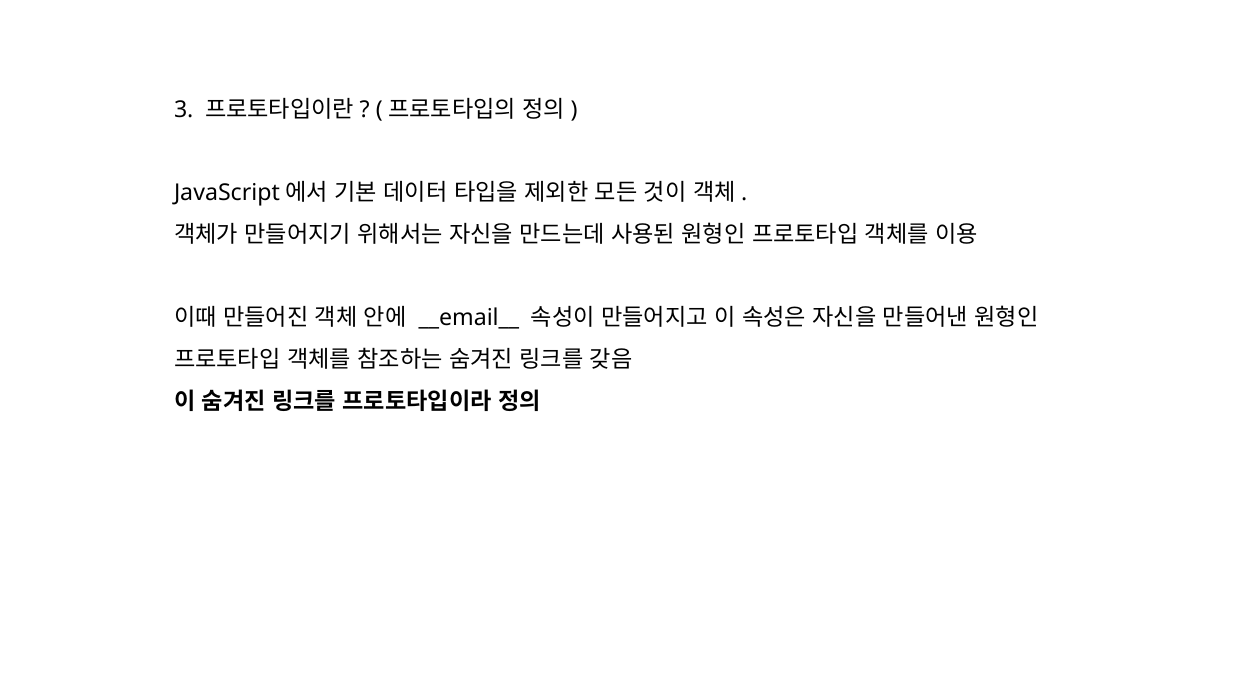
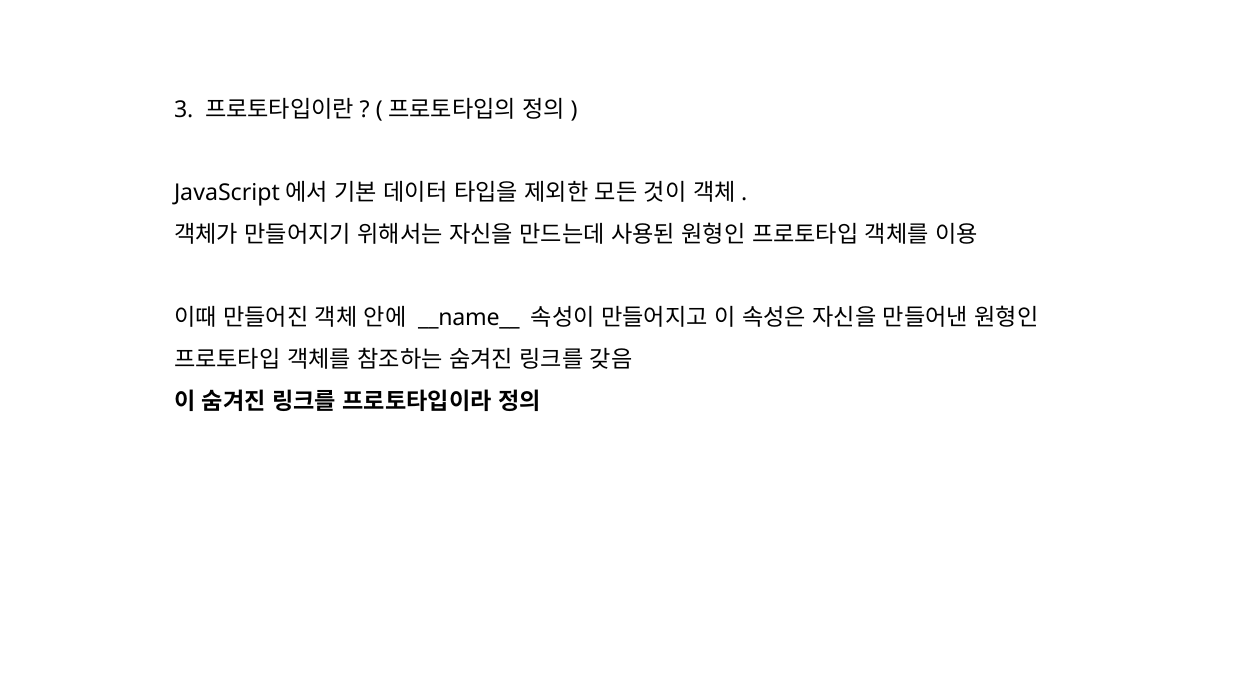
__email__: __email__ -> __name__ (469, 318)
